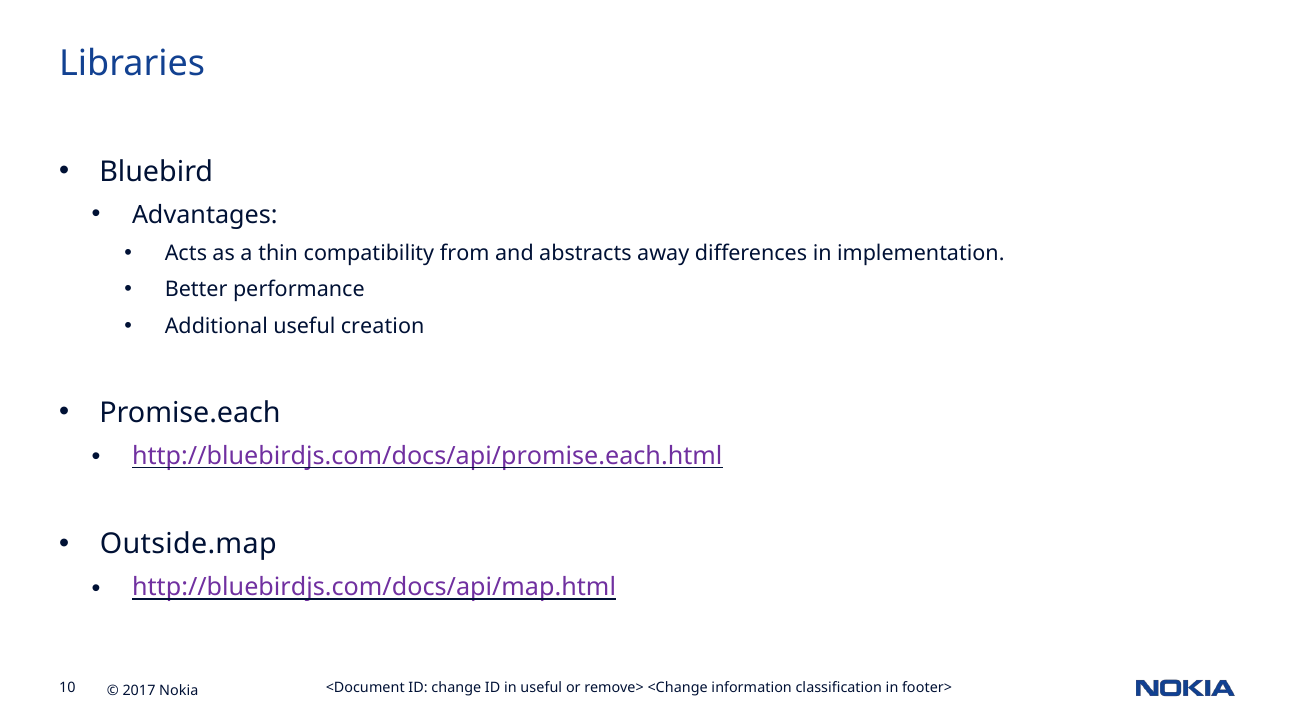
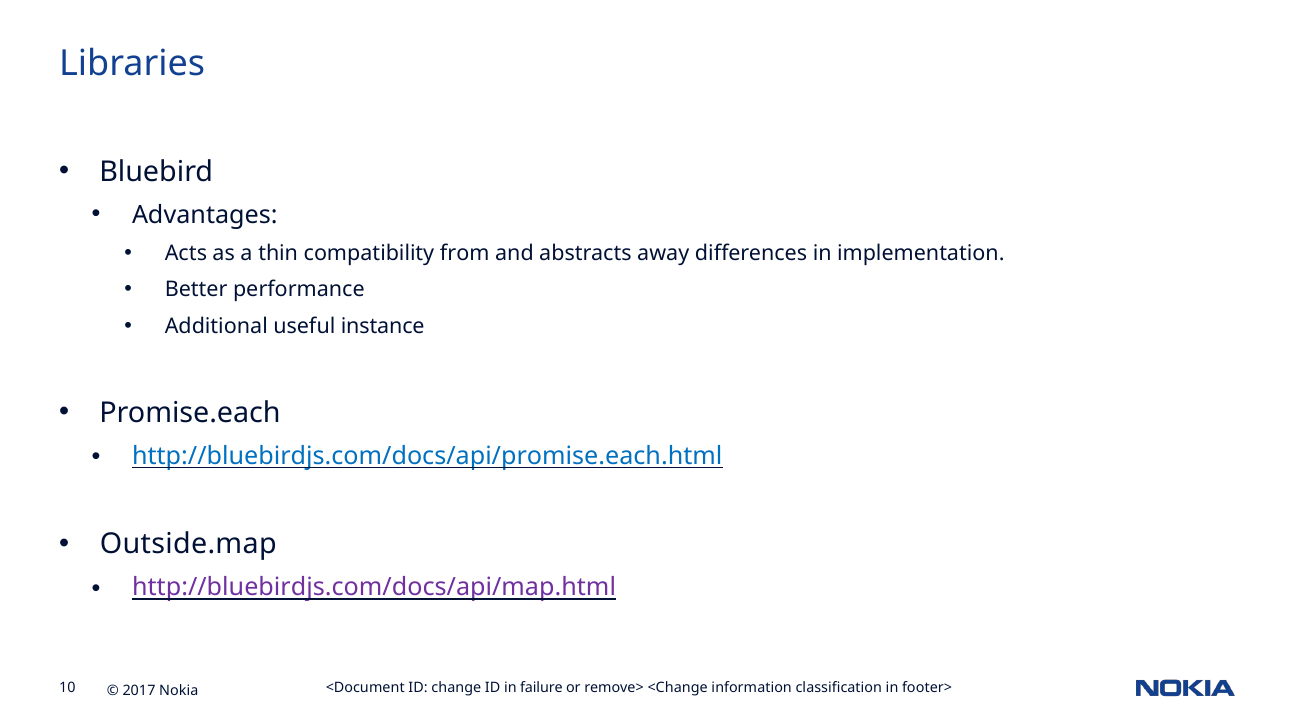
creation: creation -> instance (383, 327)
http://bluebirdjs.com/docs/api/promise.each.html colour: purple -> blue (427, 456)
in useful: useful -> failure (541, 688)
